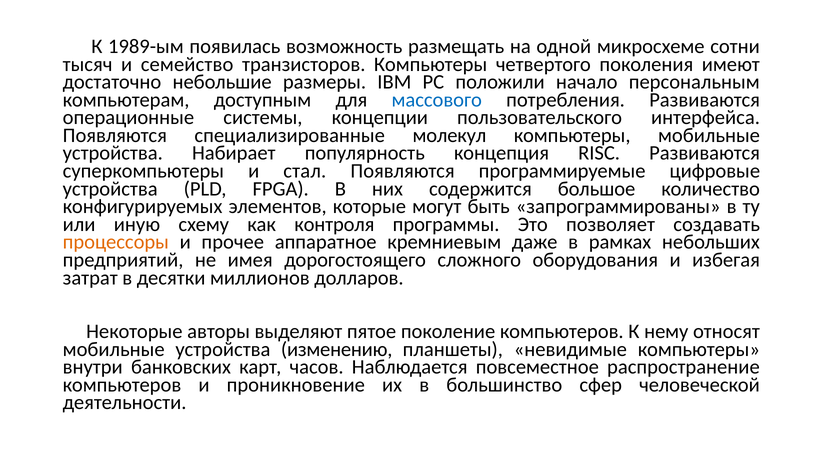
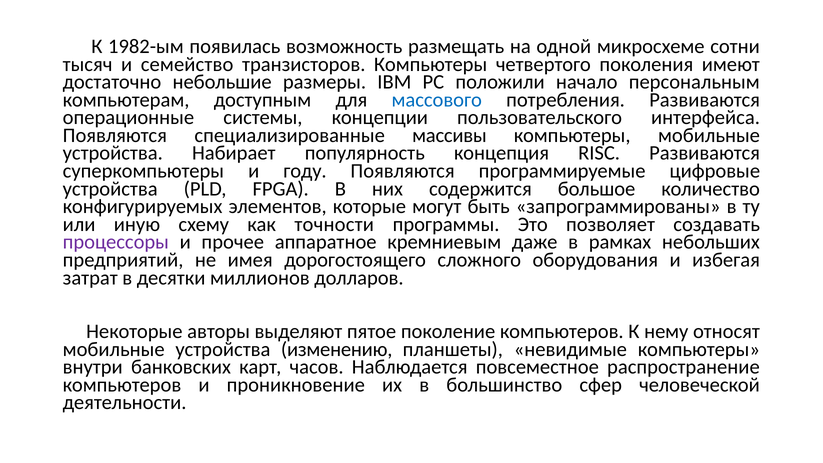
1989-ым: 1989-ым -> 1982-ым (146, 46)
молекул: молекул -> массивы (449, 135)
стал: стал -> году (305, 171)
контроля: контроля -> точности (334, 224)
процессоры colour: orange -> purple (116, 242)
